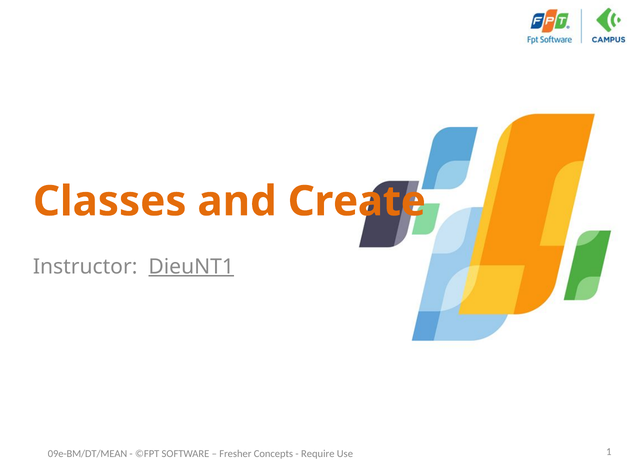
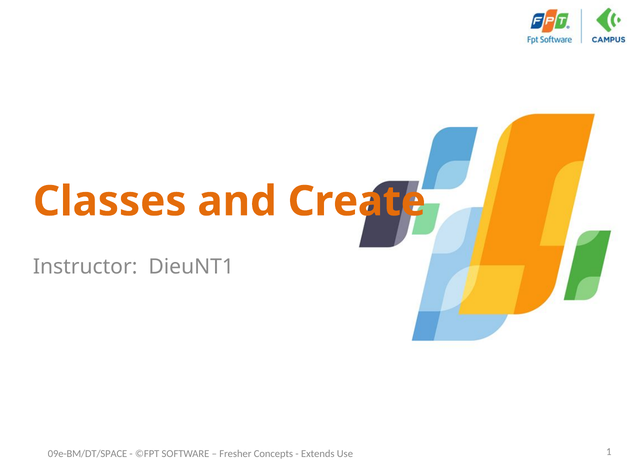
DieuNT1 underline: present -> none (191, 267)
09e-BM/DT/MEAN: 09e-BM/DT/MEAN -> 09e-BM/DT/SPACE (88, 453)
Require: Require -> Extends (318, 453)
